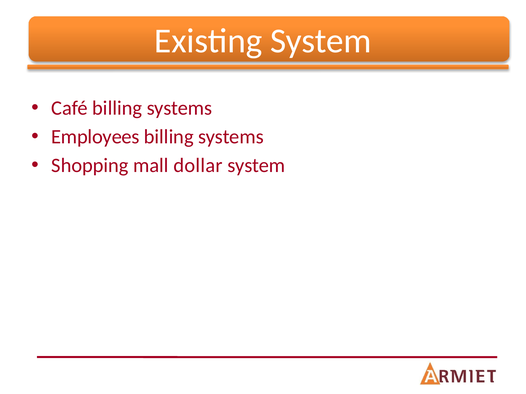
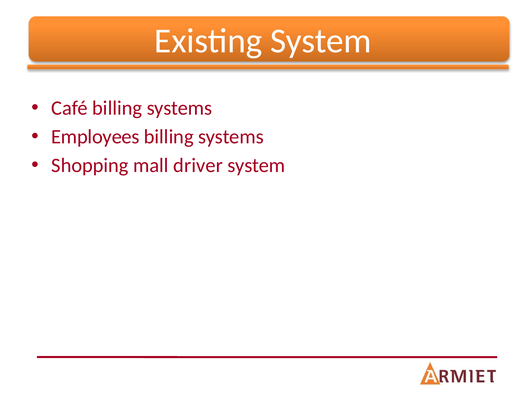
dollar: dollar -> driver (198, 166)
